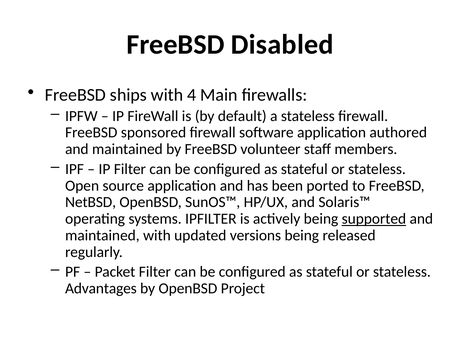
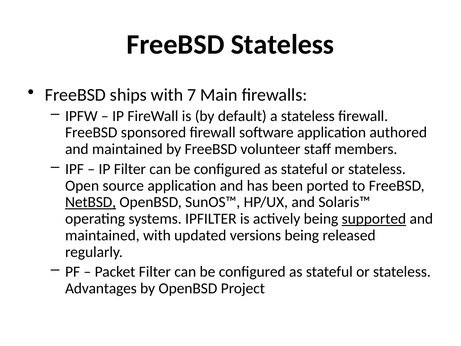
FreeBSD Disabled: Disabled -> Stateless (282, 45)
4: 4 -> 7 (192, 95)
NetBSD underline: none -> present (91, 202)
